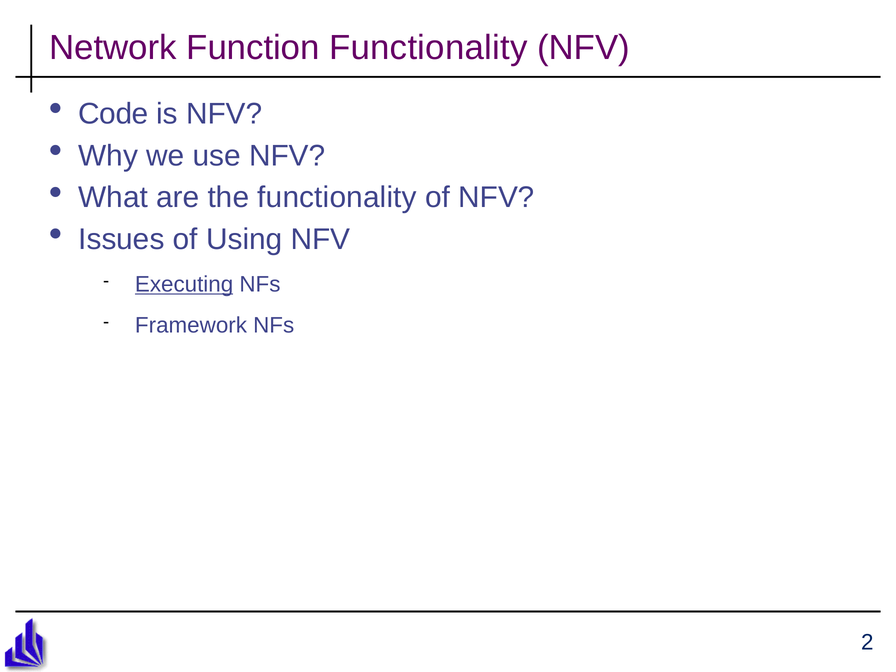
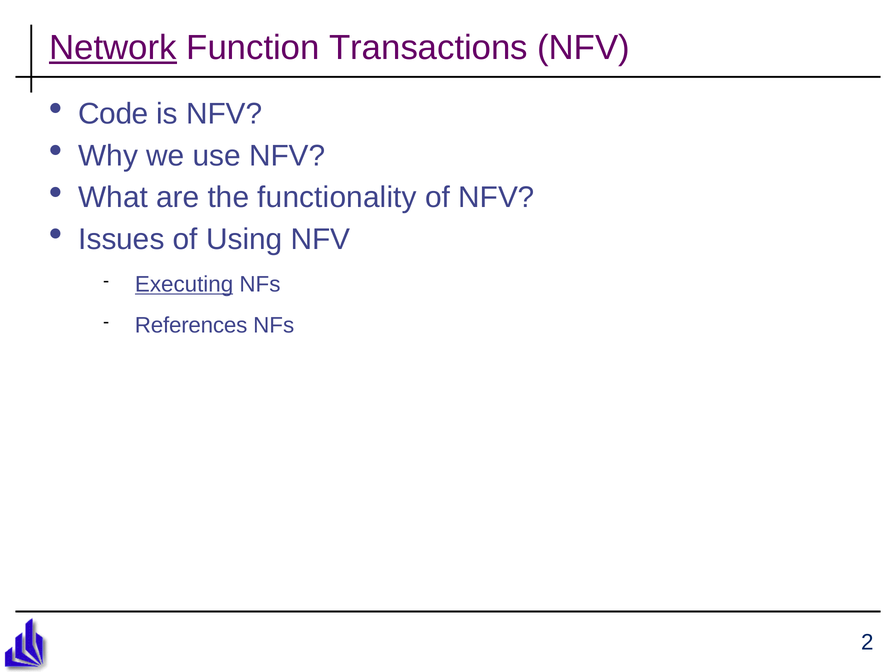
Network underline: none -> present (113, 48)
Function Functionality: Functionality -> Transactions (429, 48)
Framework: Framework -> References (191, 325)
